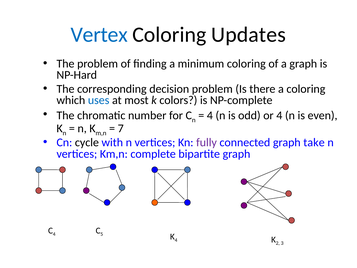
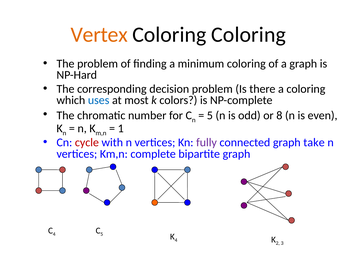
Vertex colour: blue -> orange (99, 35)
Coloring Updates: Updates -> Coloring (249, 35)
4: 4 -> 5 (210, 115)
or 4: 4 -> 8 (279, 115)
7: 7 -> 1 (121, 128)
cycle colour: black -> red (87, 142)
